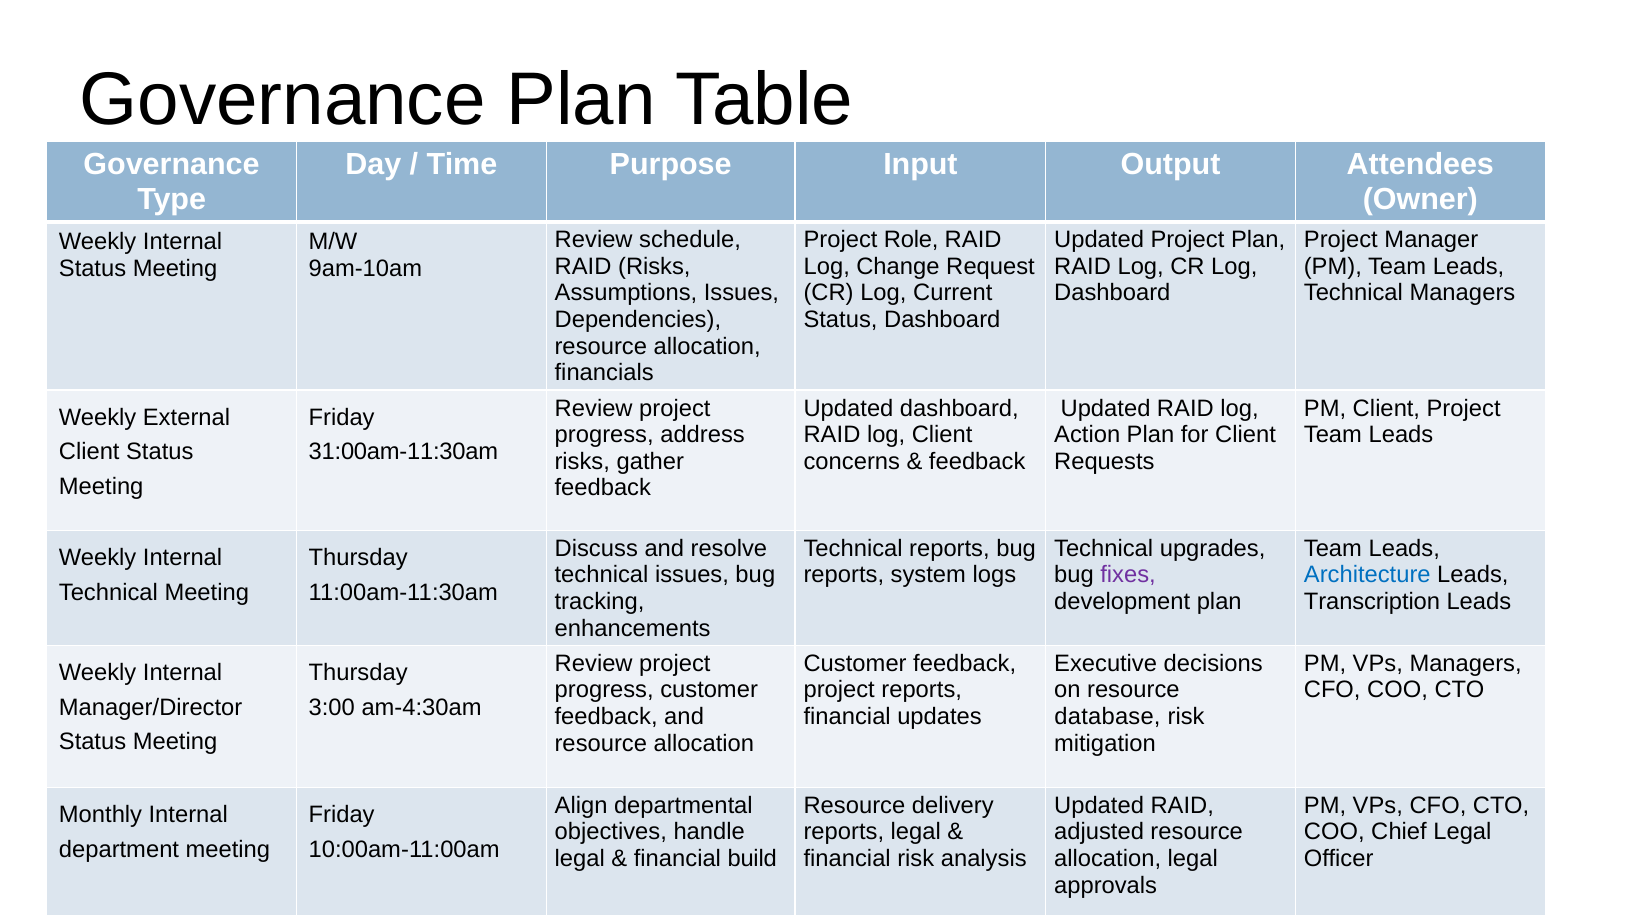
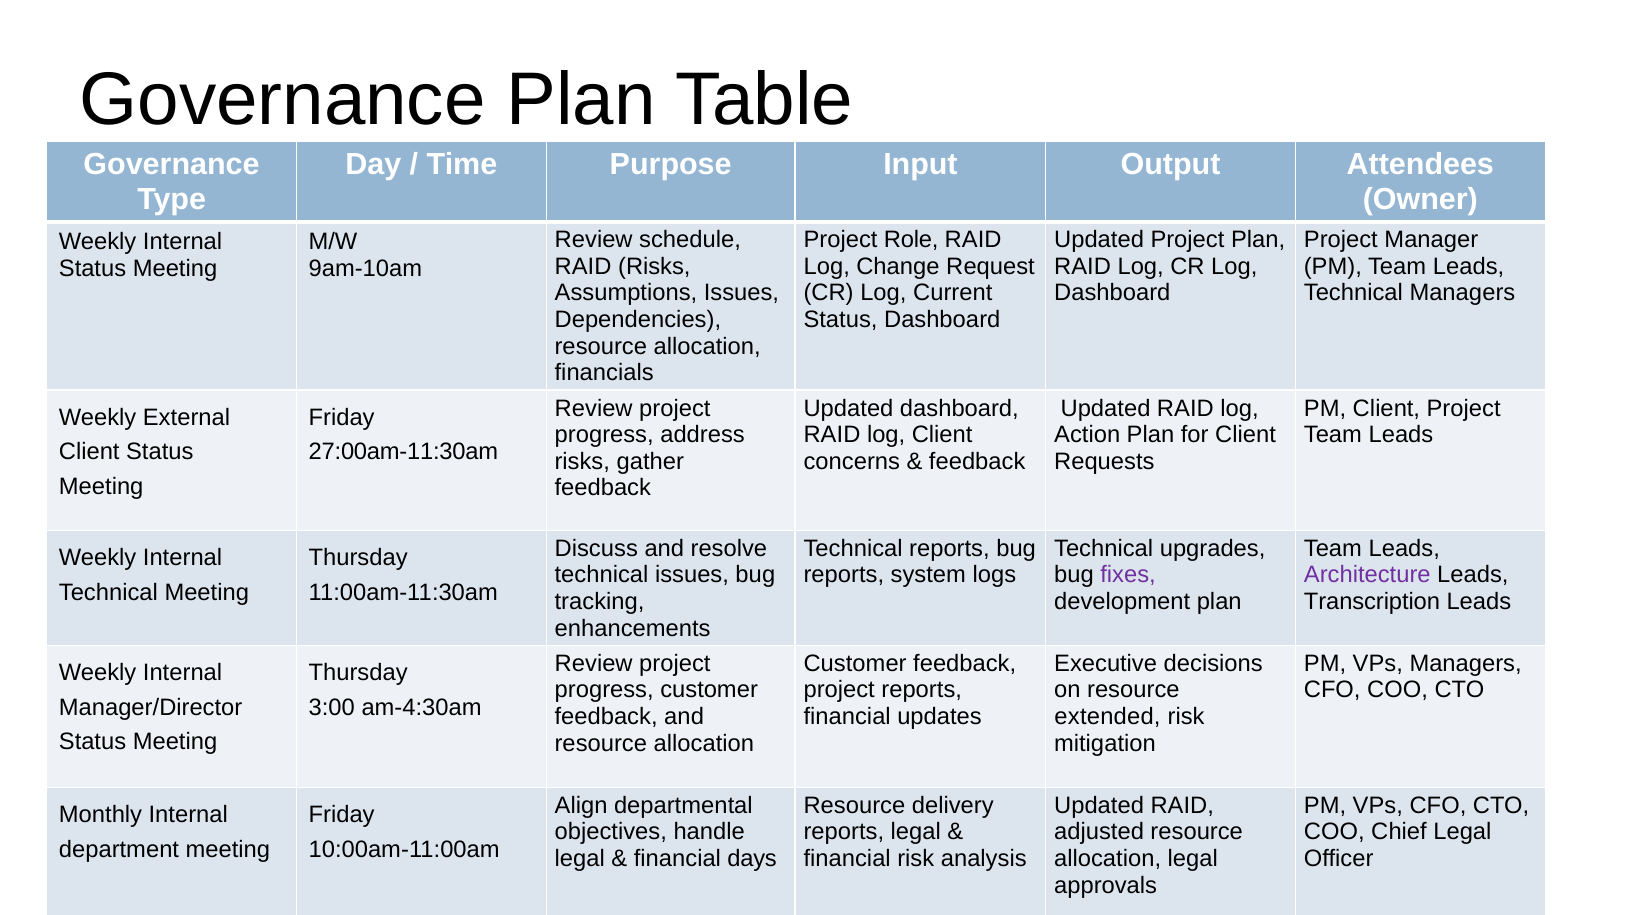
31:00am-11:30am: 31:00am-11:30am -> 27:00am-11:30am (403, 452)
Architecture colour: blue -> purple (1367, 575)
database: database -> extended (1108, 717)
build: build -> days (752, 859)
